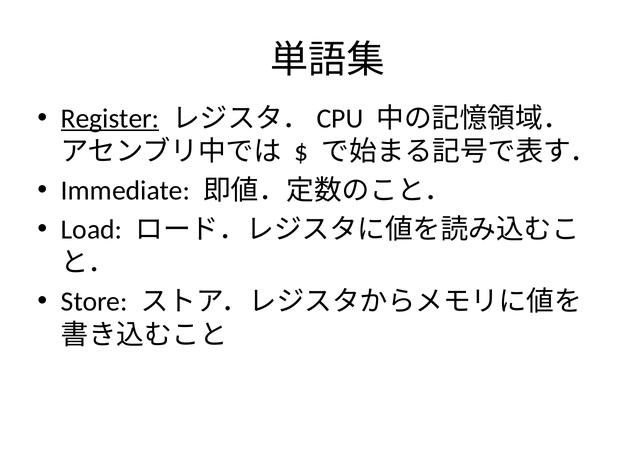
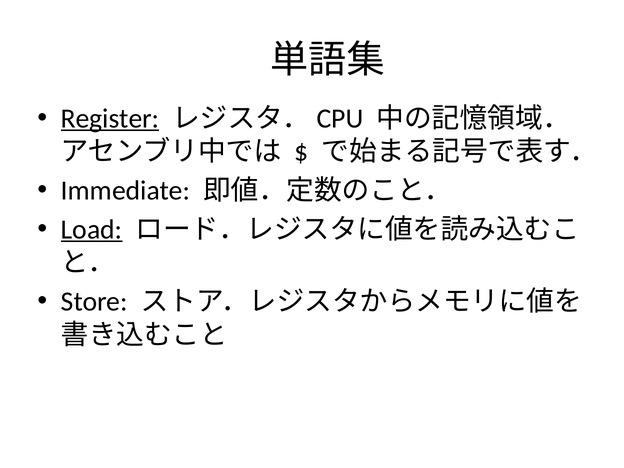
Load underline: none -> present (92, 229)
